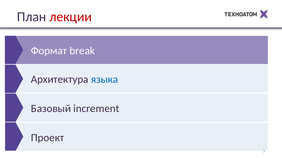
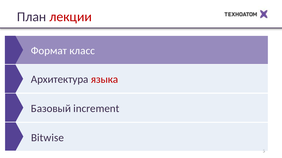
break: break -> класс (82, 51)
языка colour: blue -> red (105, 80)
Проект: Проект -> Bitwise (48, 138)
